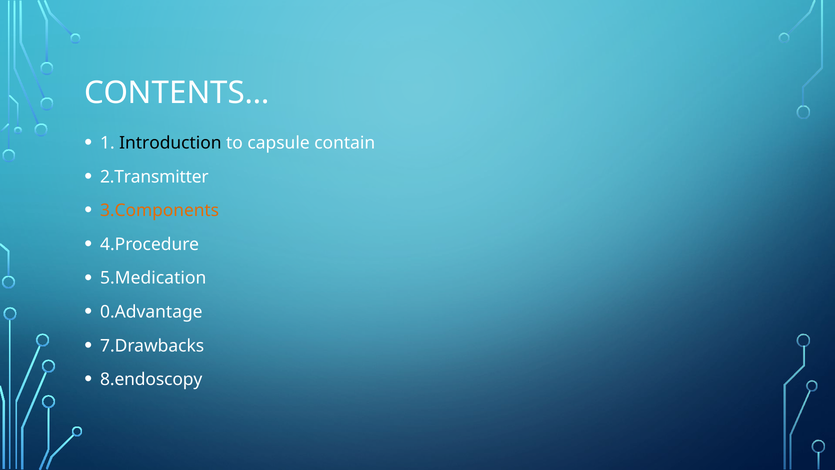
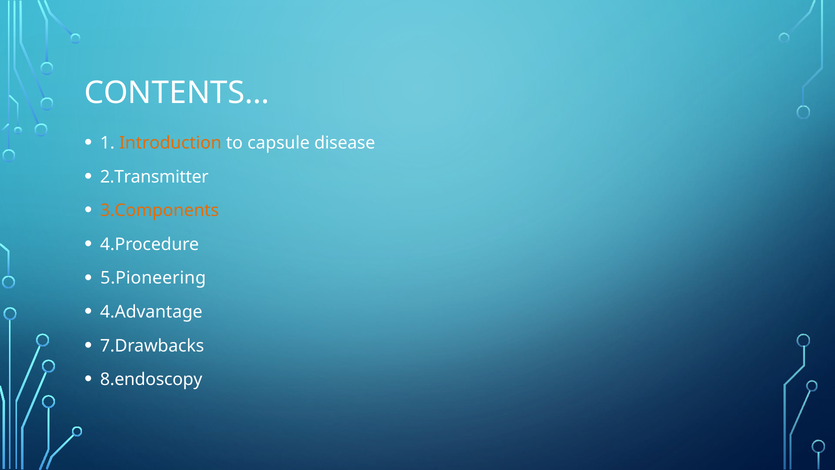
Introduction colour: black -> orange (170, 143)
contain: contain -> disease (345, 143)
5.Medication: 5.Medication -> 5.Pioneering (153, 278)
0.Advantage: 0.Advantage -> 4.Advantage (151, 312)
